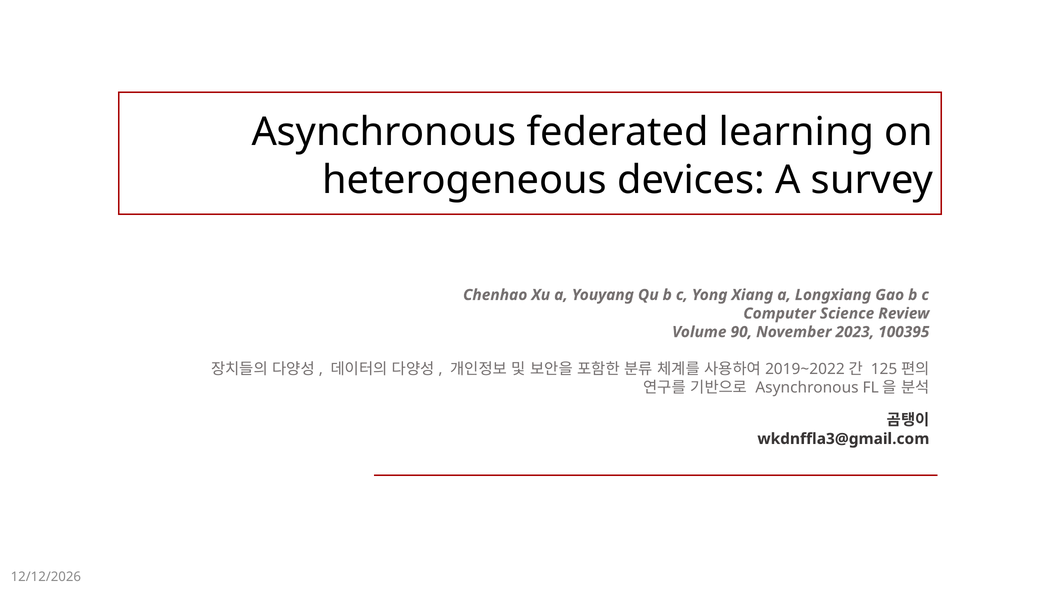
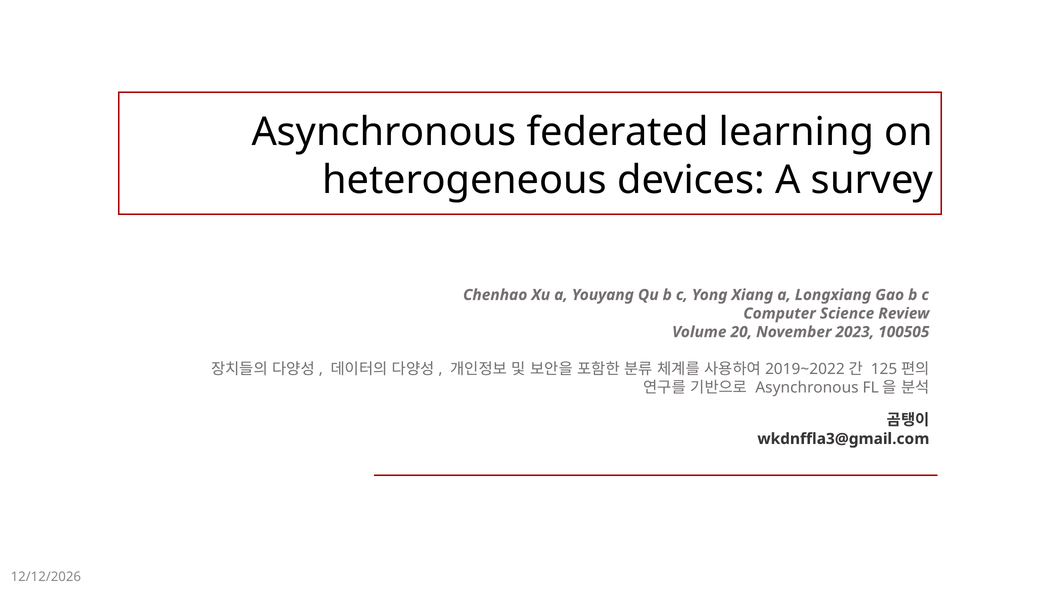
90: 90 -> 20 (741, 332)
100395: 100395 -> 100505 (904, 332)
